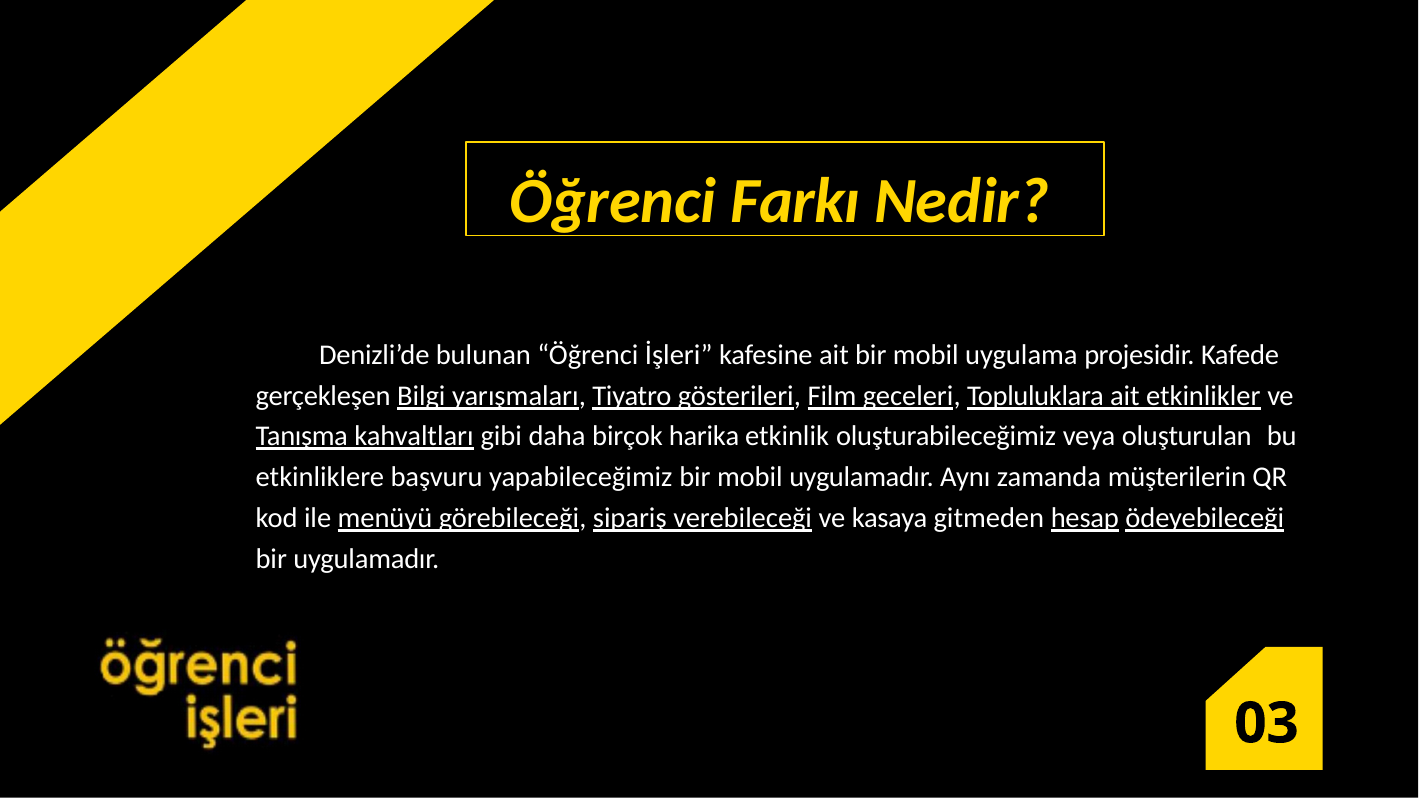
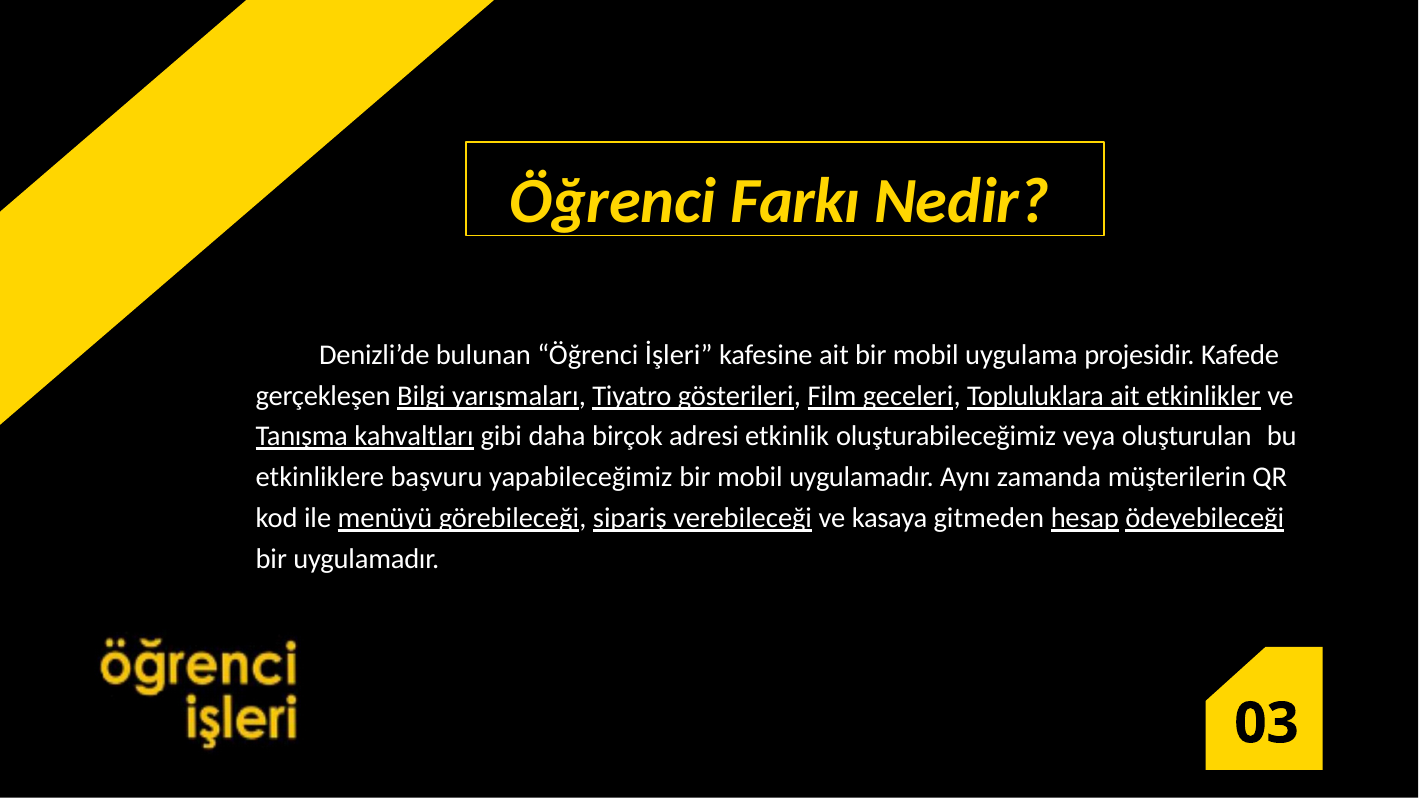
harika: harika -> adresi (704, 436)
